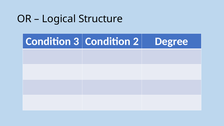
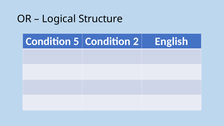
3: 3 -> 5 (76, 41)
Degree: Degree -> English (171, 41)
